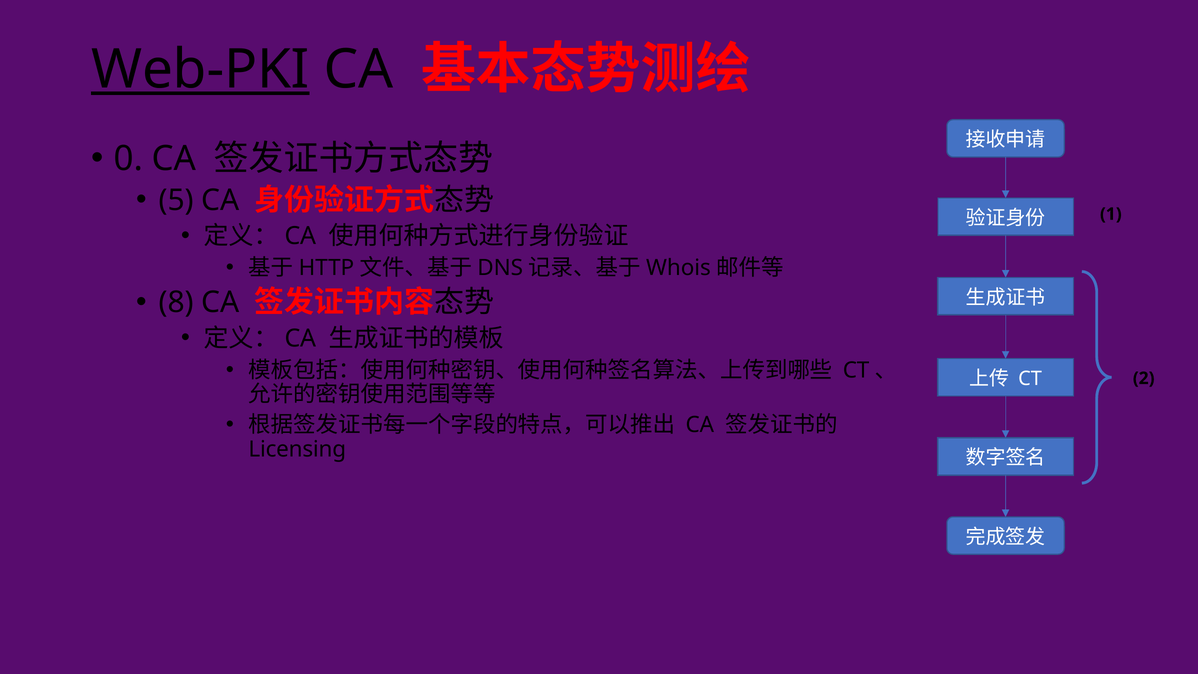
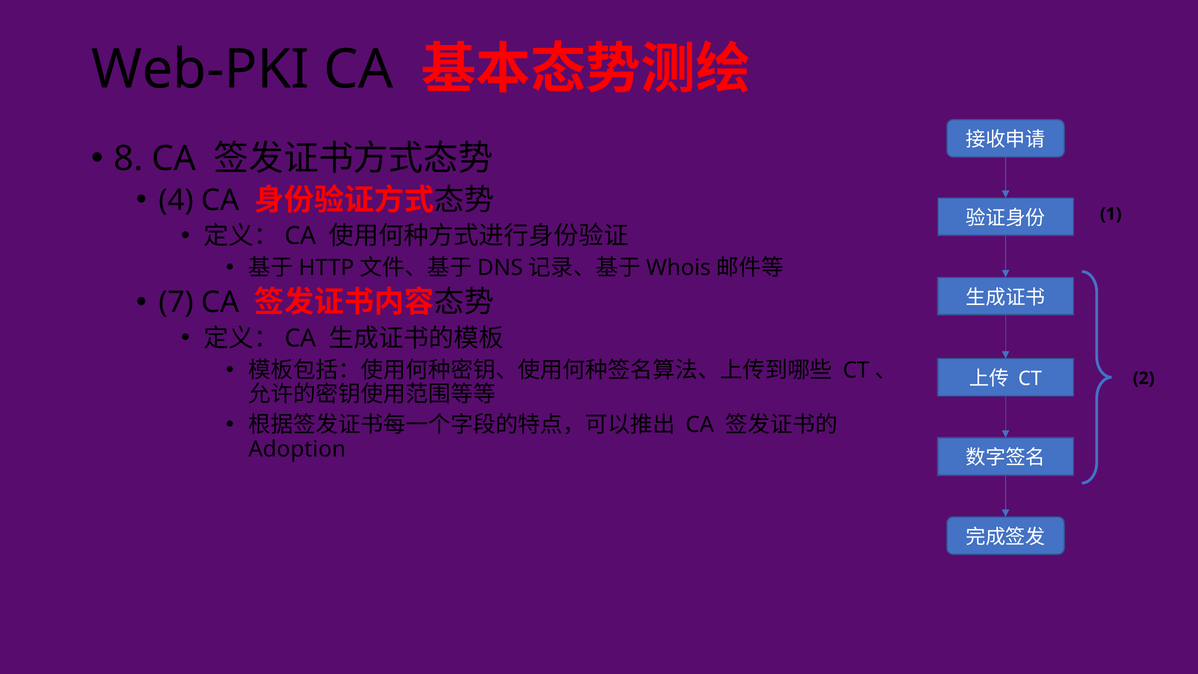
Web-PKI underline: present -> none (200, 70)
0: 0 -> 8 (128, 159)
5: 5 -> 4 (176, 200)
8: 8 -> 7 (176, 302)
Licensing: Licensing -> Adoption (297, 449)
